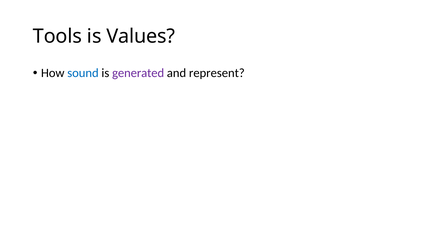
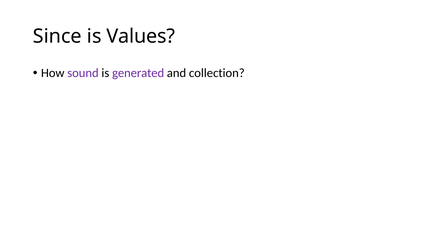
Tools: Tools -> Since (57, 36)
sound colour: blue -> purple (83, 73)
represent: represent -> collection (217, 73)
